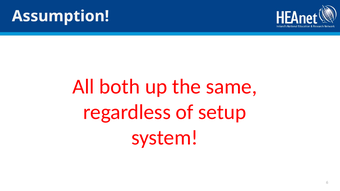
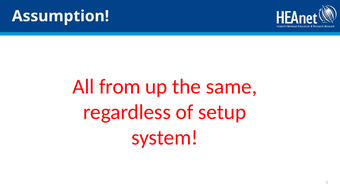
both: both -> from (120, 87)
